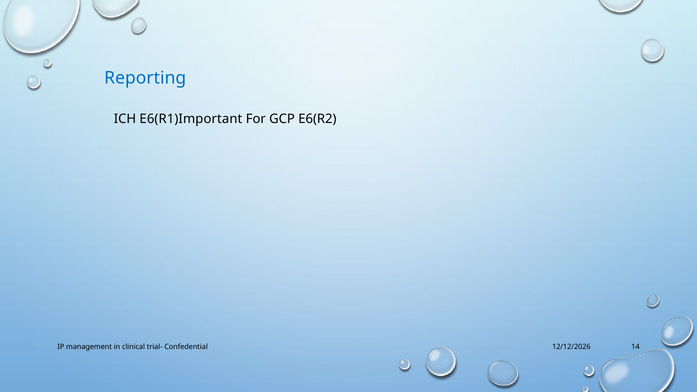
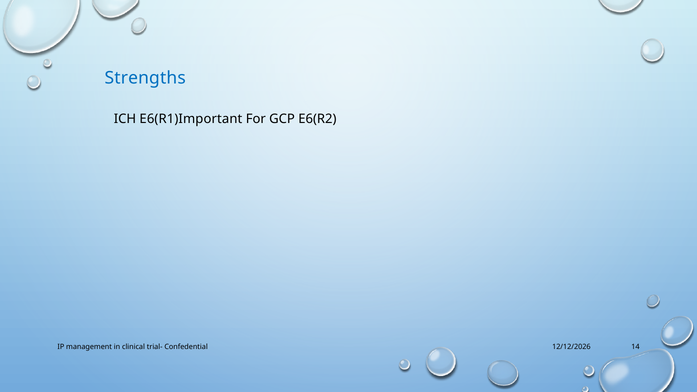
Reporting: Reporting -> Strengths (145, 78)
